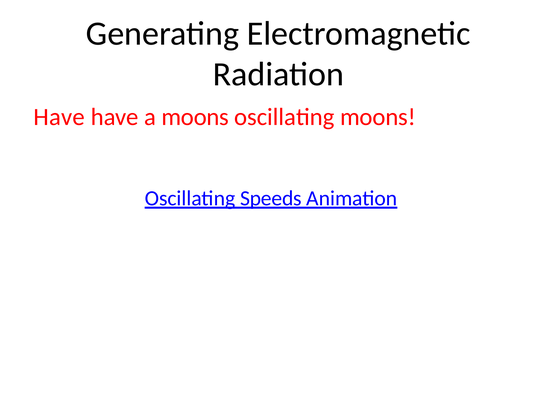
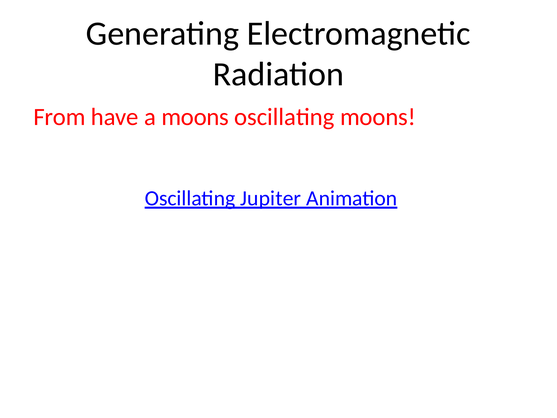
Have: Have -> From (59, 117)
Speeds: Speeds -> Jupiter (271, 198)
